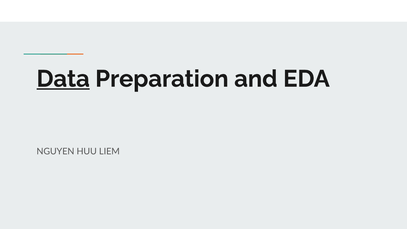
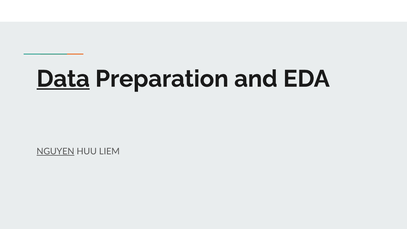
NGUYEN underline: none -> present (55, 151)
